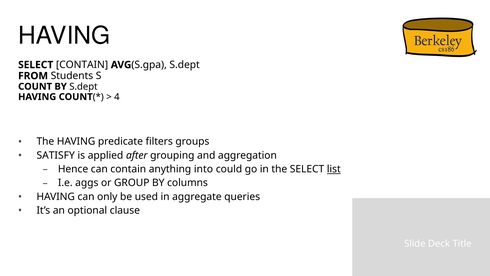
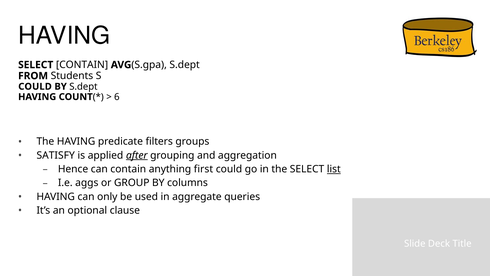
COUNT: COUNT -> COULD (35, 86)
4: 4 -> 6 (117, 97)
after underline: none -> present (137, 155)
into: into -> first (203, 169)
